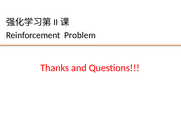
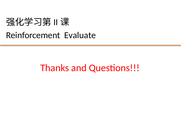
Problem: Problem -> Evaluate (80, 35)
